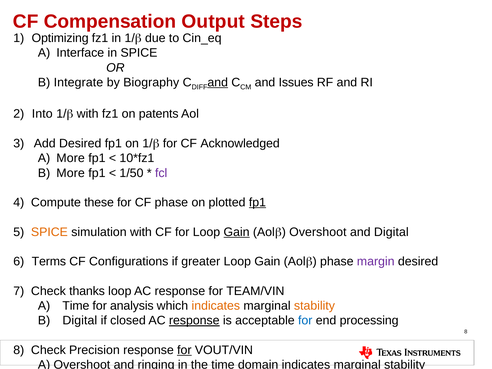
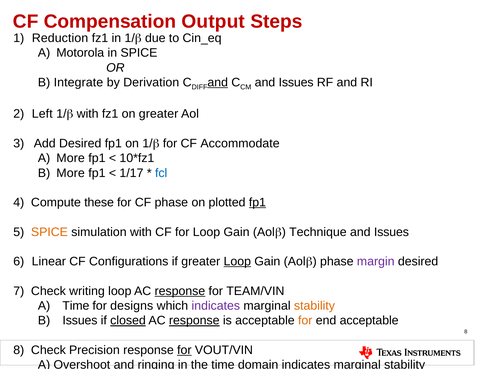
Optimizing: Optimizing -> Reduction (60, 38)
Interface: Interface -> Motorola (80, 53)
Biography: Biography -> Derivation (151, 82)
Into: Into -> Left (42, 114)
on patents: patents -> greater (159, 114)
Acknowledged: Acknowledged -> Accommodate (240, 143)
1/50: 1/50 -> 1/17 (131, 173)
fcl colour: purple -> blue (161, 173)
Gain underline: present -> none (237, 232)
Aolb Overshoot: Overshoot -> Technique (318, 232)
Digital: Digital -> Issues (391, 232)
Terms: Terms -> Linear (49, 262)
Loop underline: none -> present (237, 262)
thanks: thanks -> writing (87, 291)
response underline: none -> present (180, 291)
analysis: analysis -> designs (132, 306)
indicates colour: orange -> purple (216, 306)
B Digital: Digital -> Issues (80, 321)
closed underline: none -> present (128, 321)
for colour: blue -> orange (305, 321)
end processing: processing -> acceptable (369, 321)
